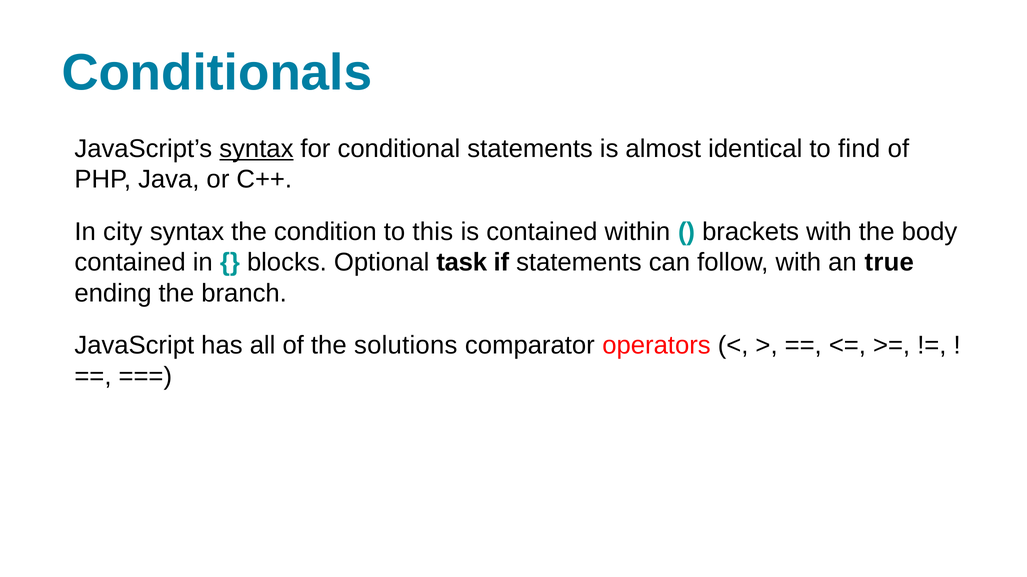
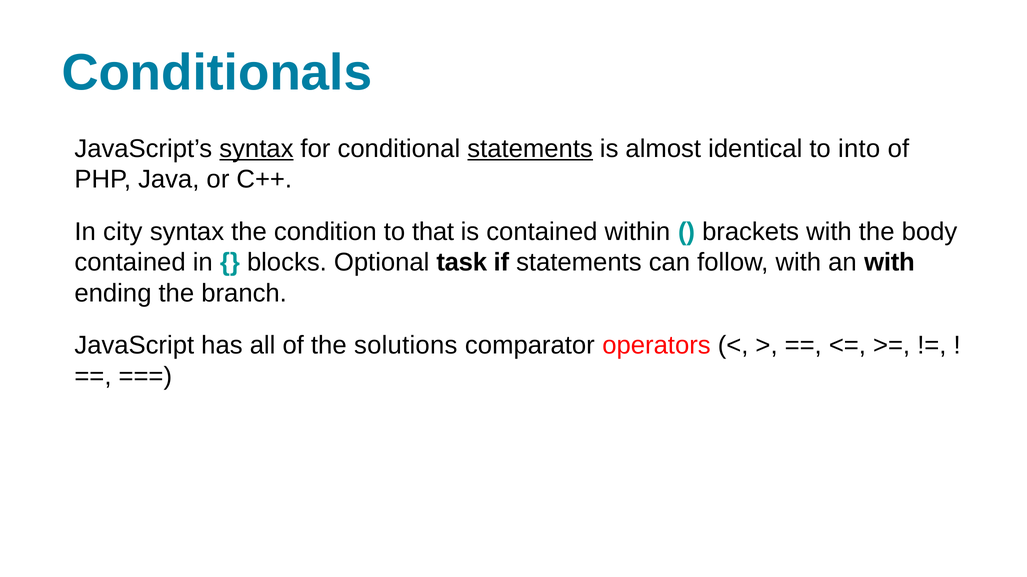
statements underline: none -> present (530, 149)
find: find -> into (859, 149)
this: this -> that (433, 232)
an true: true -> with (889, 263)
